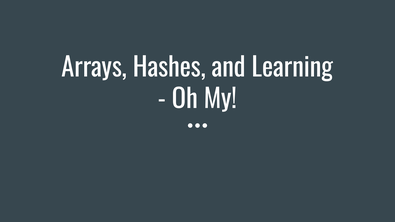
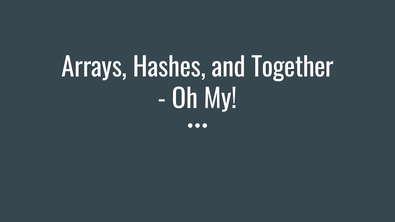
Learning: Learning -> Together (292, 68)
